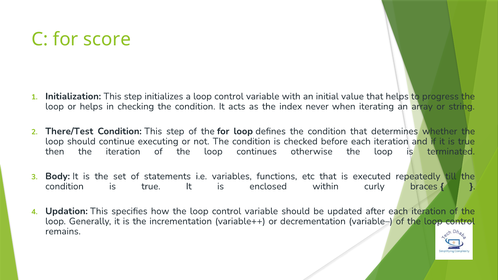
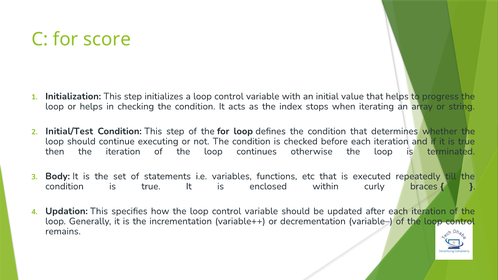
never: never -> stops (317, 106)
There/Test: There/Test -> Initial/Test (69, 131)
